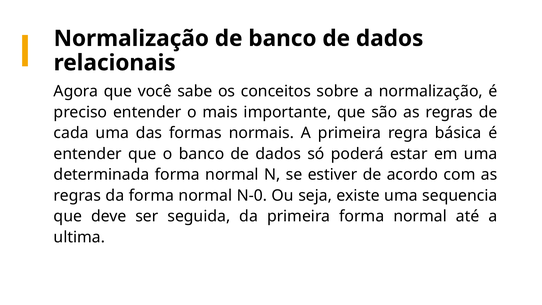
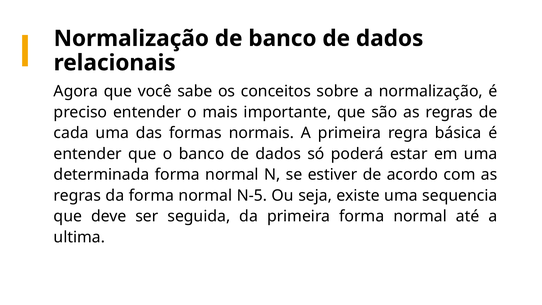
N-0: N-0 -> N-5 (252, 195)
